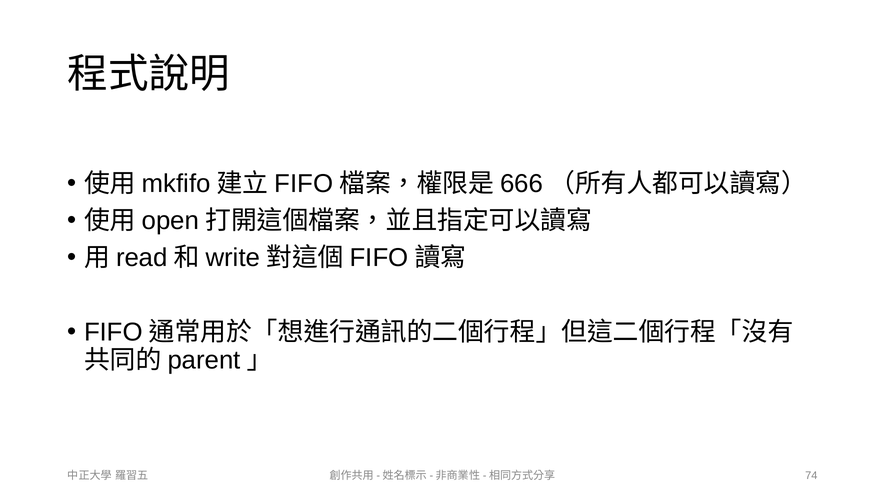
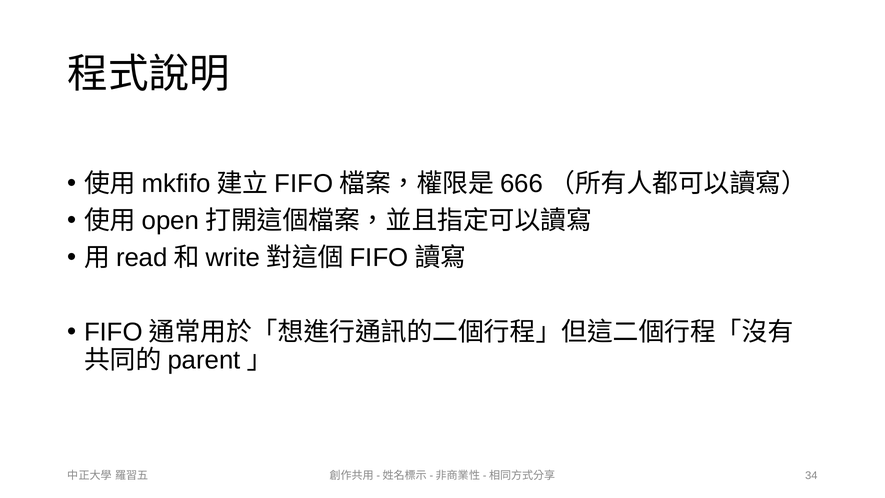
74: 74 -> 34 (811, 475)
